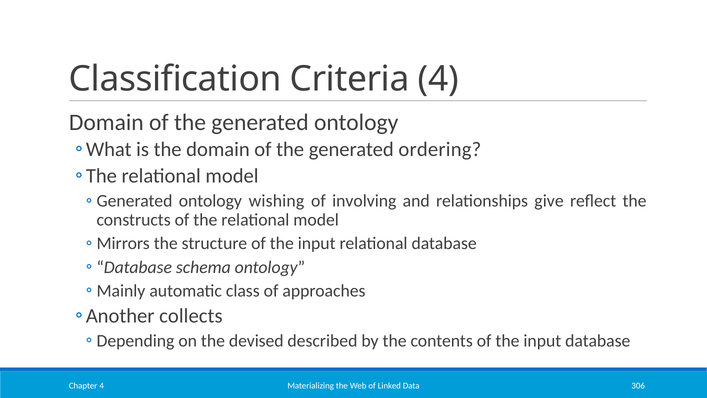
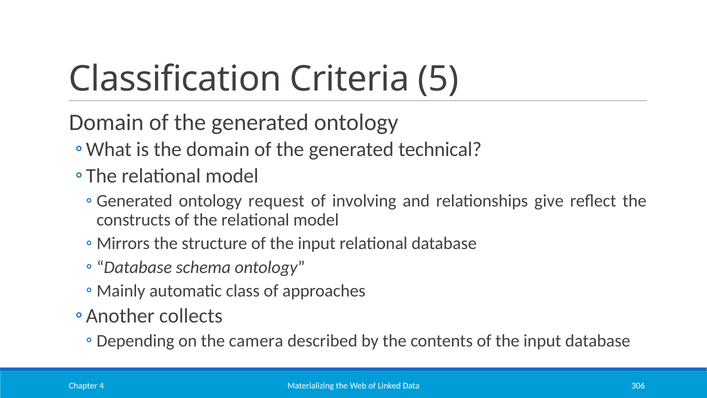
Criteria 4: 4 -> 5 (438, 79)
ordering: ordering -> technical (440, 149)
wishing: wishing -> request (276, 201)
devised: devised -> camera (256, 341)
